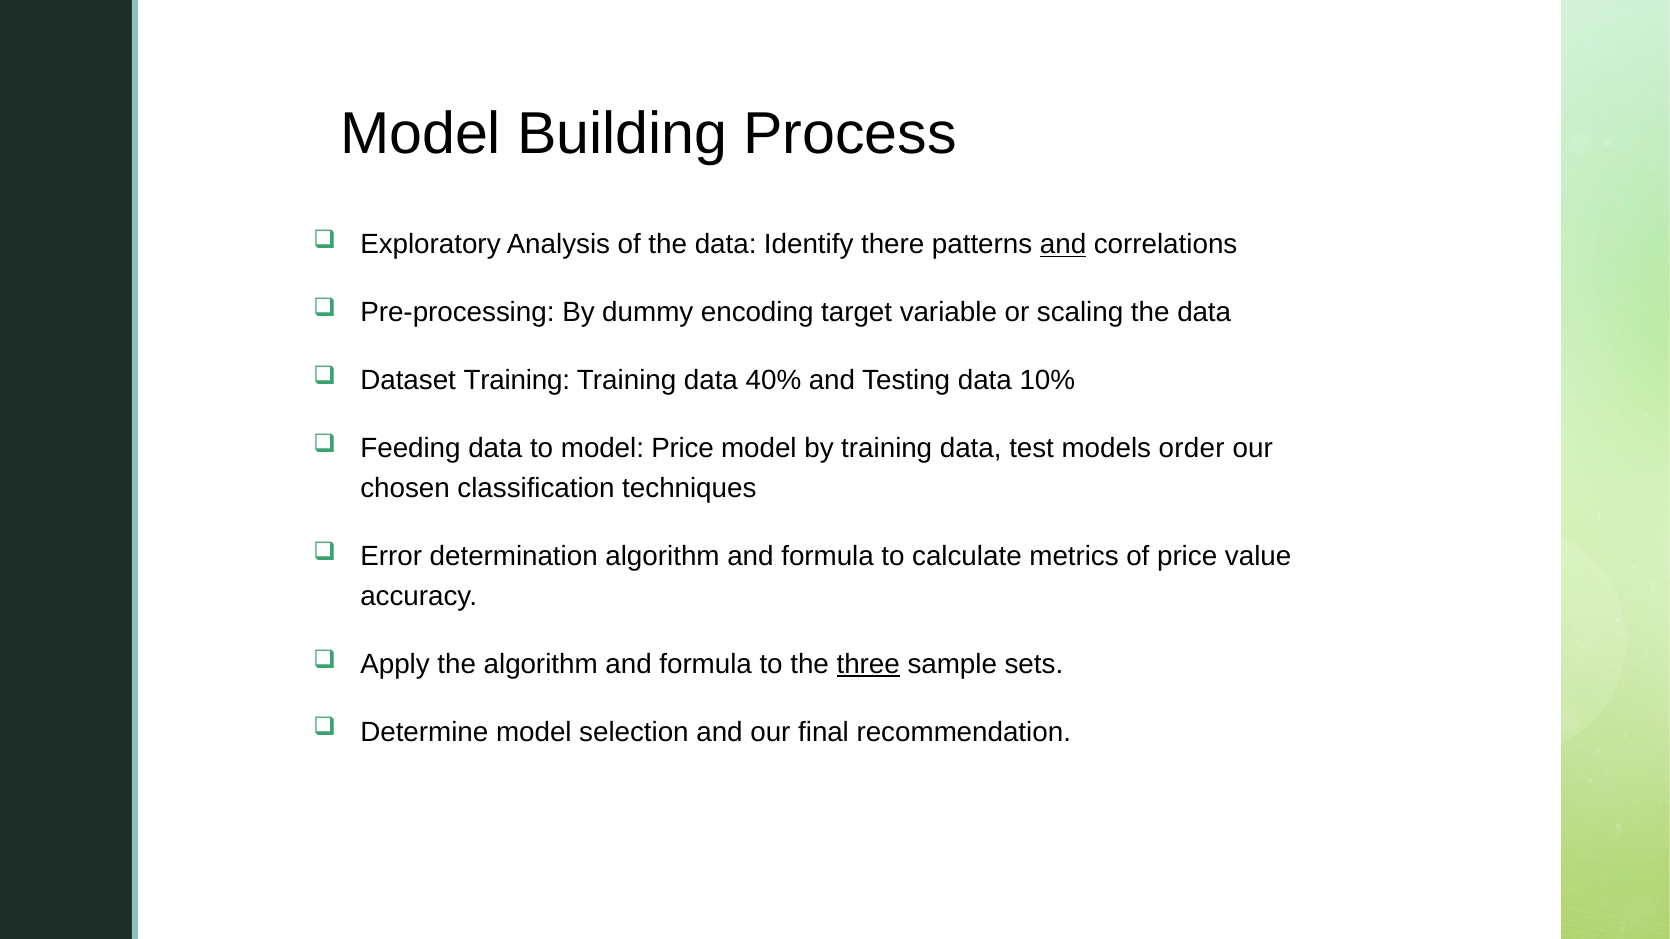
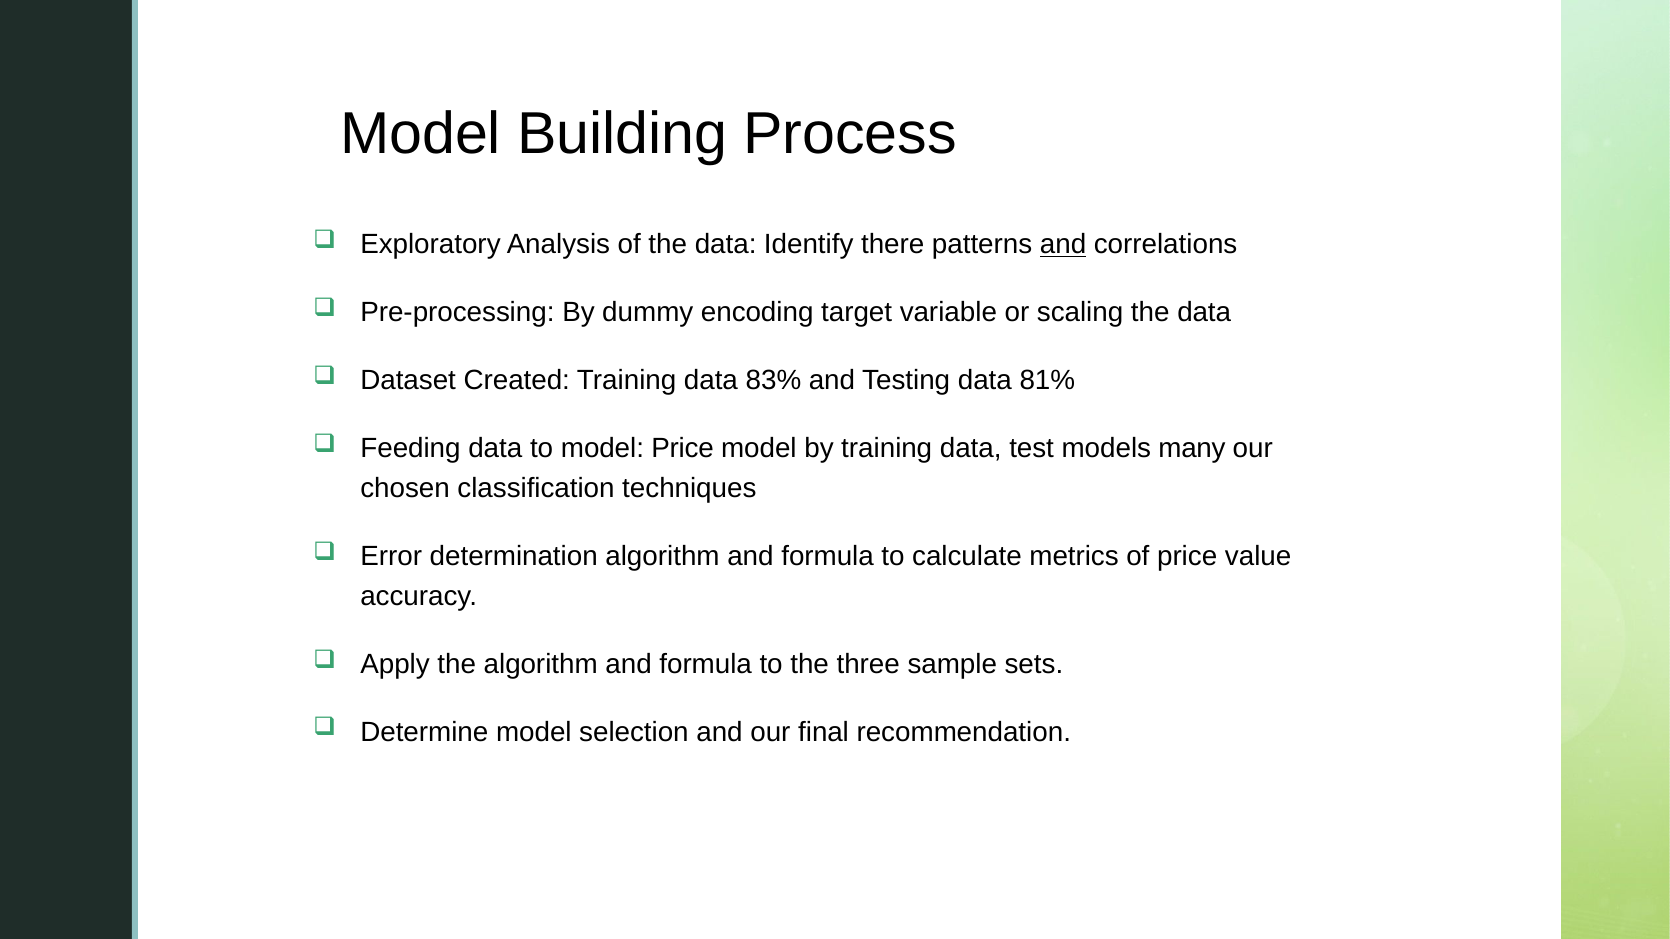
Dataset Training: Training -> Created (517, 381)
40%: 40% -> 83% (773, 381)
10%: 10% -> 81% (1047, 381)
order: order -> many (1192, 448)
three underline: present -> none (868, 664)
